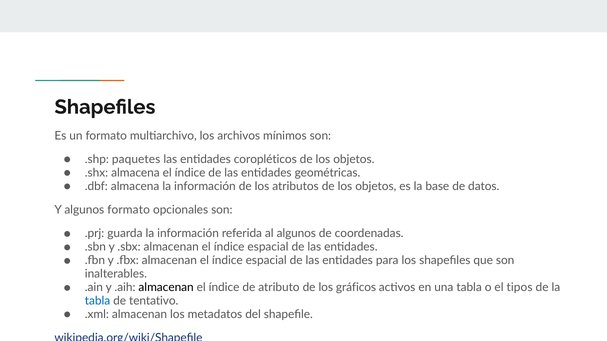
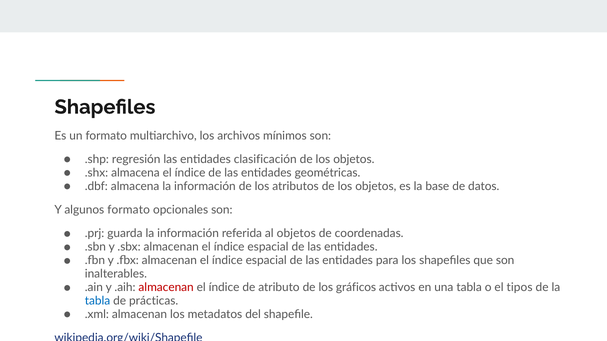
paquetes: paquetes -> regresión (136, 160)
coropléticos: coropléticos -> clasificación (265, 160)
al algunos: algunos -> objetos (296, 234)
almacenan colour: black -> red (166, 288)
tentativo: tentativo -> prácticas (154, 301)
